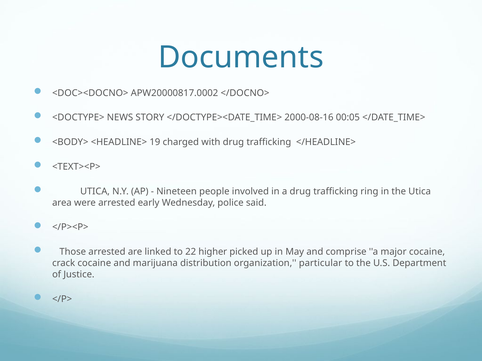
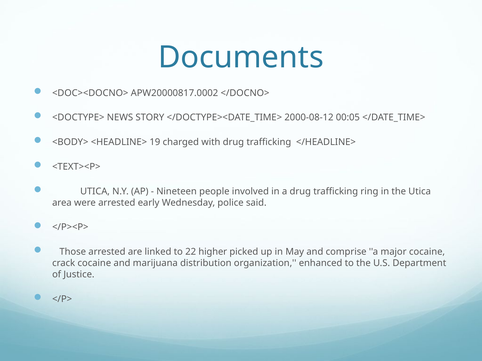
2000-08-16: 2000-08-16 -> 2000-08-12 (309, 118)
particular: particular -> enhanced (321, 263)
